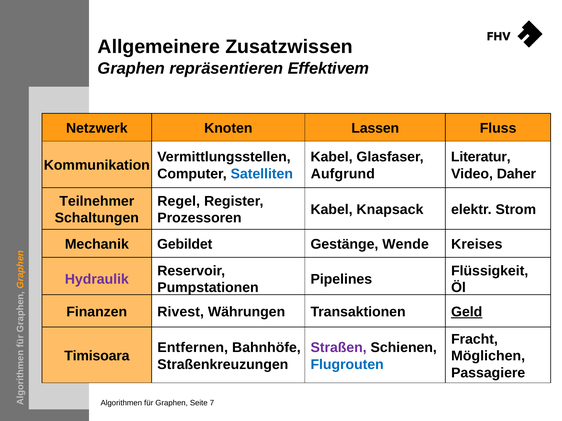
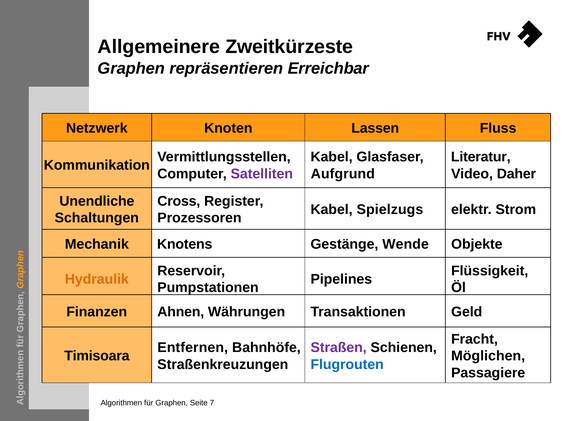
Zusatzwissen: Zusatzwissen -> Zweitkürzeste (289, 47)
Effektivem: Effektivem -> Erreichbar (328, 68)
Satelliten colour: blue -> purple (262, 174)
Teilnehmer: Teilnehmer -> Unendliche (97, 201)
Regel: Regel -> Cross (179, 201)
Knapsack: Knapsack -> Spielzugs (390, 210)
Gebildet: Gebildet -> Knotens (185, 245)
Kreises: Kreises -> Objekte (477, 245)
Hydraulik colour: purple -> orange (97, 280)
Rivest: Rivest -> Ahnen (181, 312)
Geld underline: present -> none (467, 312)
